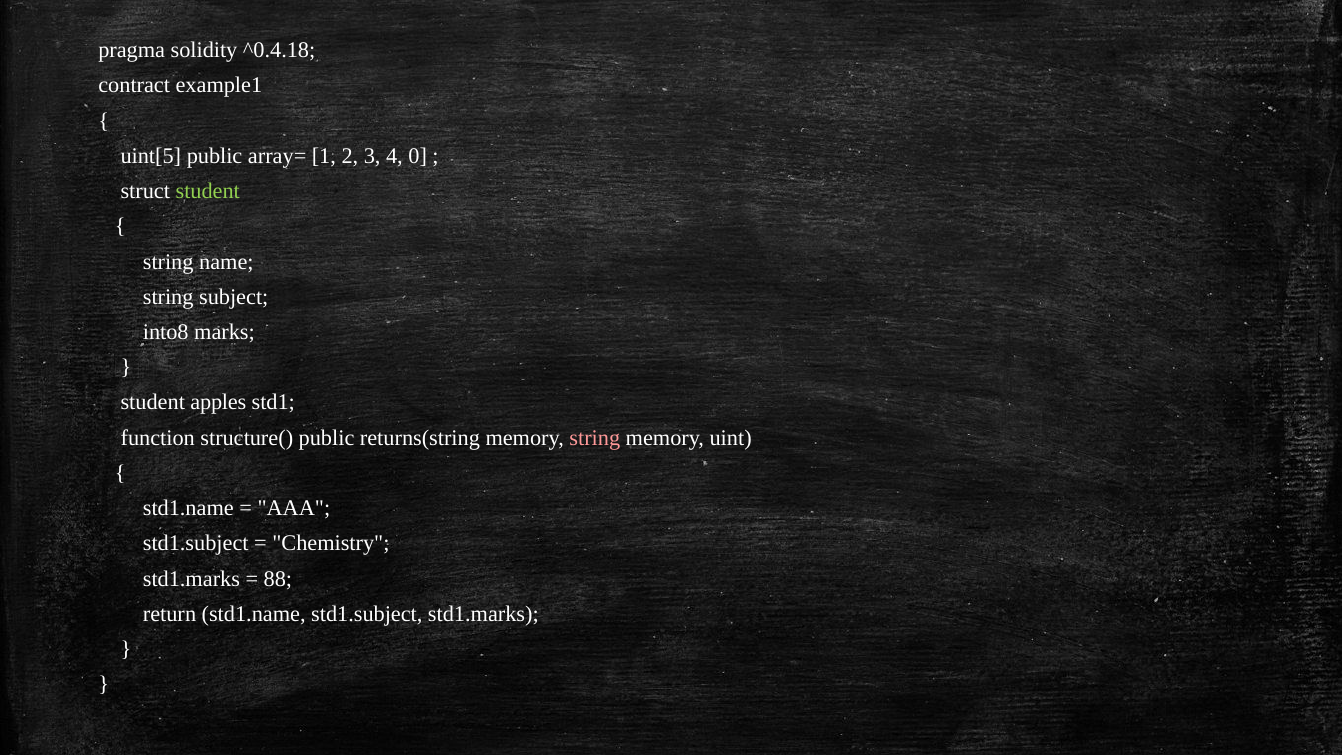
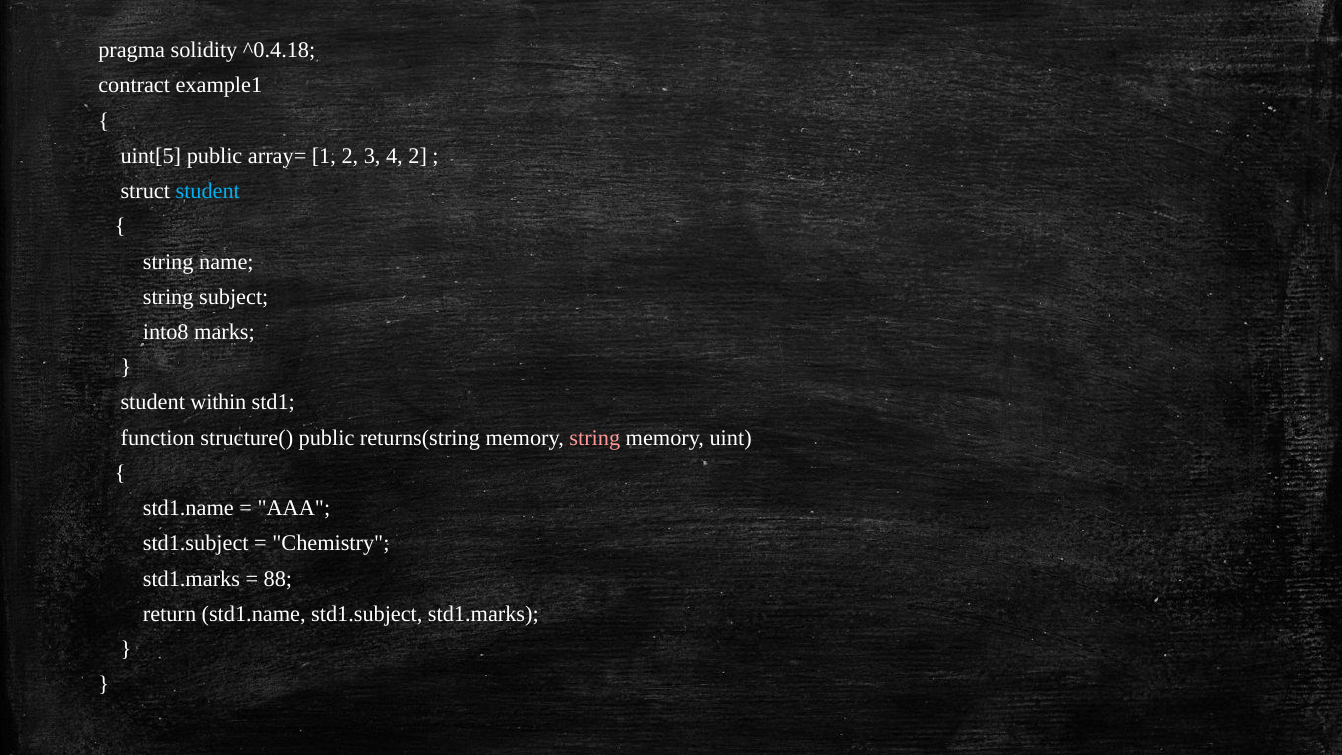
4 0: 0 -> 2 (418, 156)
student colour: light green -> light blue (208, 191)
apples: apples -> within (218, 403)
